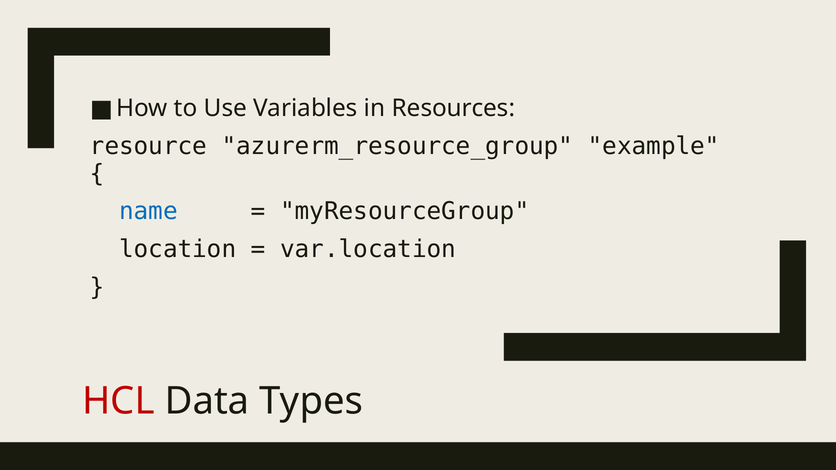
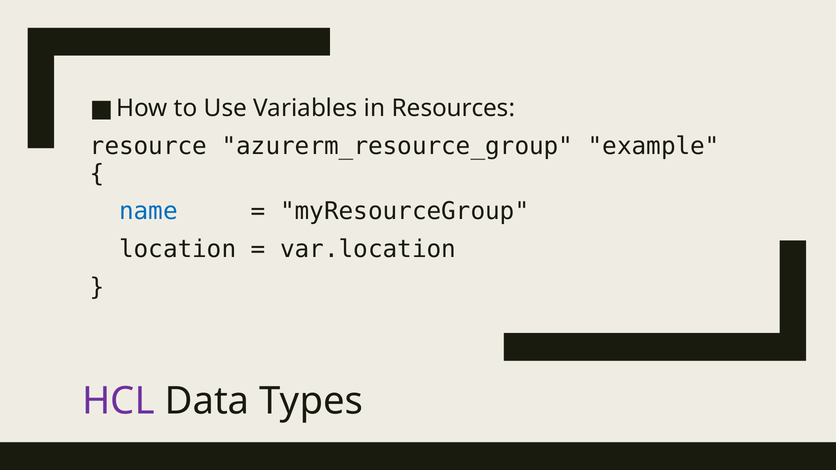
HCL colour: red -> purple (118, 401)
